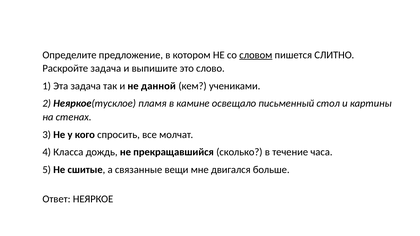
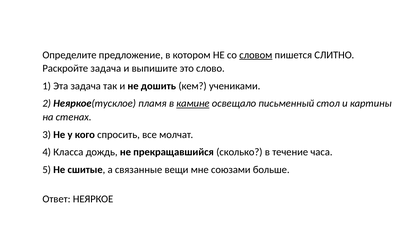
данной: данной -> дошить (158, 86)
камине underline: none -> present (193, 104)
двигался: двигался -> союзами (231, 170)
